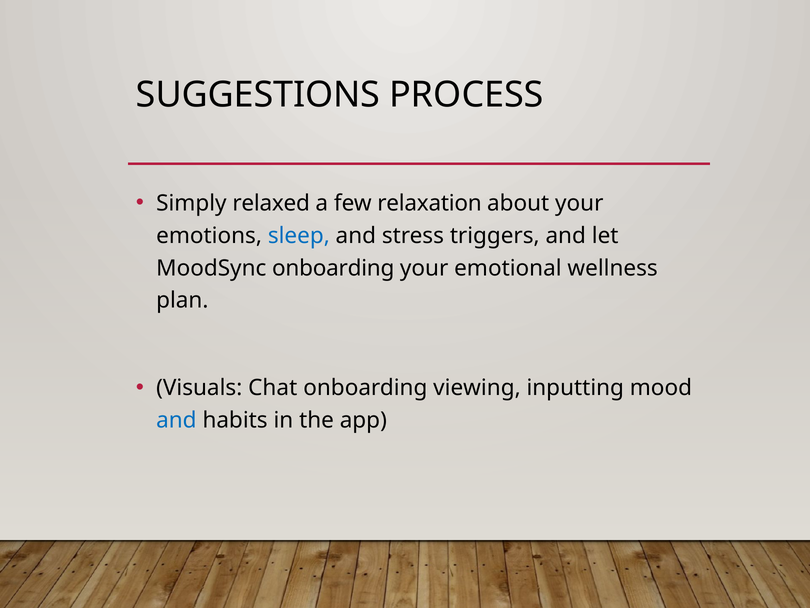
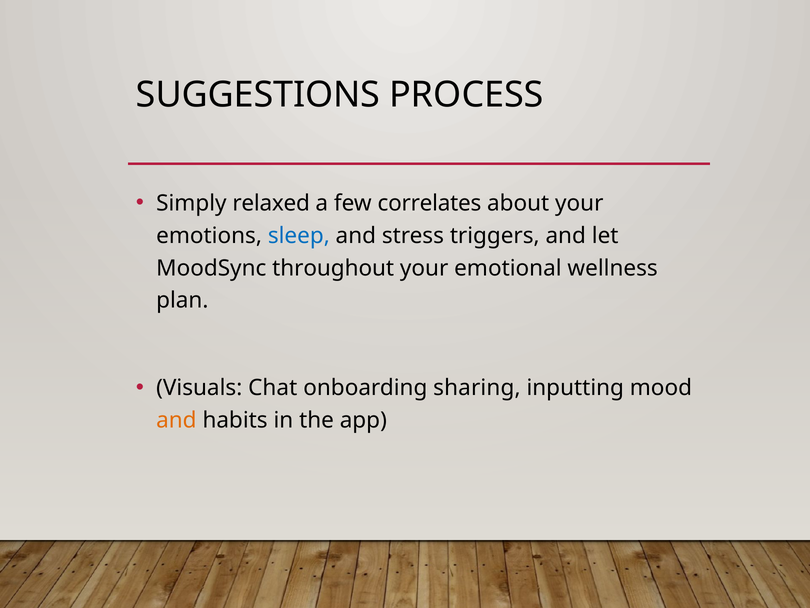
relaxation: relaxation -> correlates (429, 203)
MoodSync onboarding: onboarding -> throughout (333, 268)
viewing: viewing -> sharing (477, 388)
and colour: blue -> orange (176, 420)
